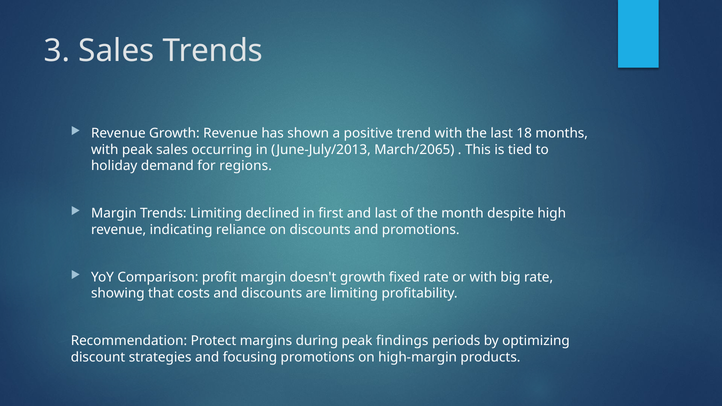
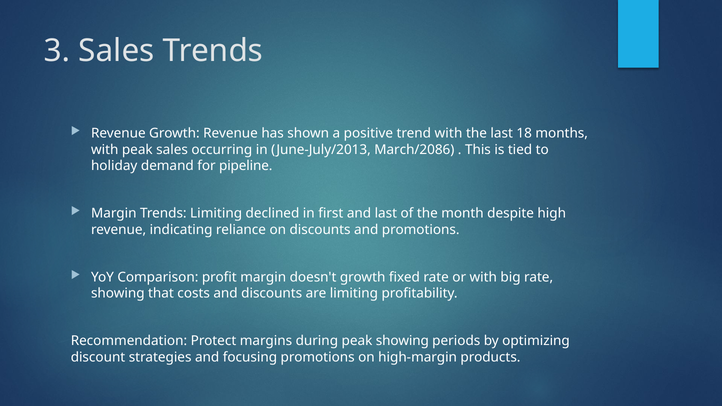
March/2065: March/2065 -> March/2086 (414, 150)
regions: regions -> pipeline (246, 166)
peak findings: findings -> showing (402, 341)
